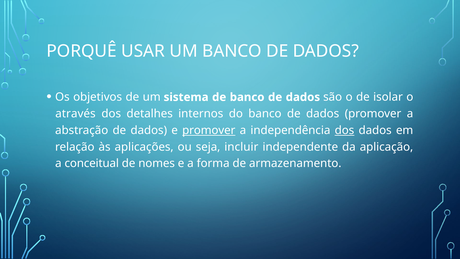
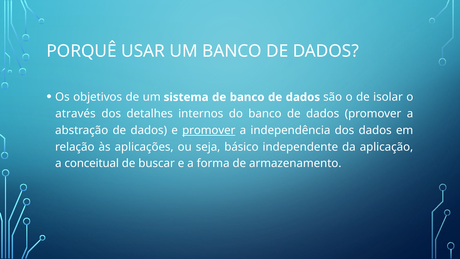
dos underline: present -> none (344, 130)
incluir: incluir -> básico (241, 147)
nomes: nomes -> buscar (157, 163)
